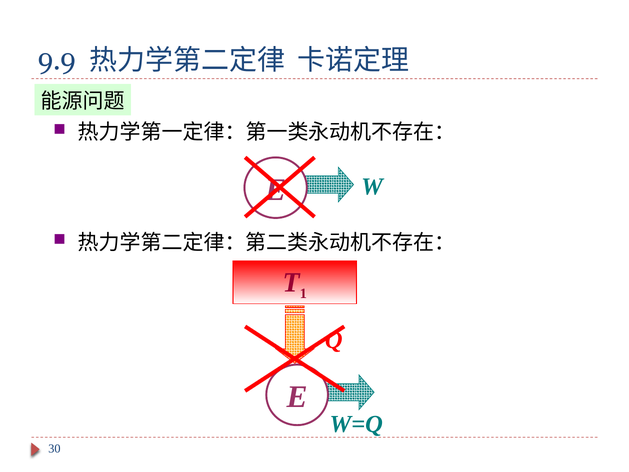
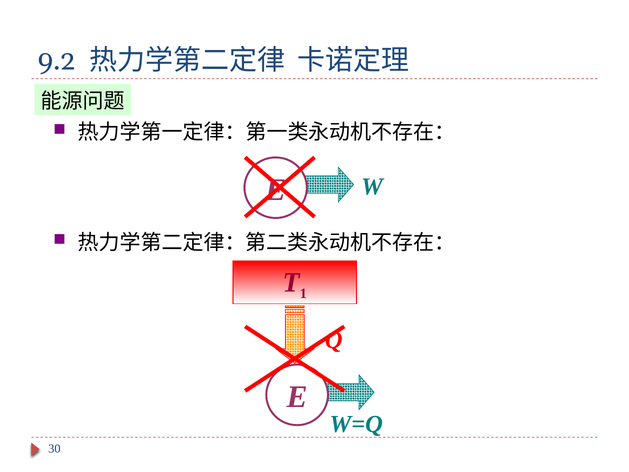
9.9: 9.9 -> 9.2 (57, 61)
